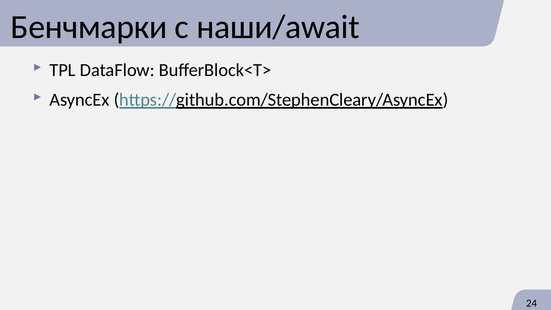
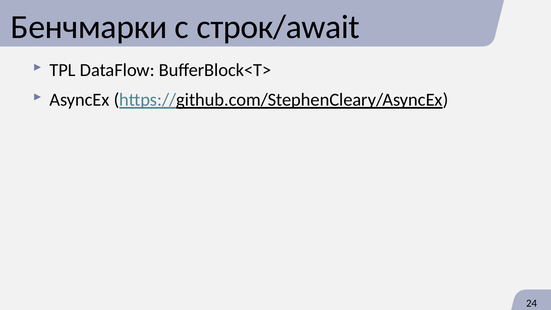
наши/await: наши/await -> строк/await (278, 27)
